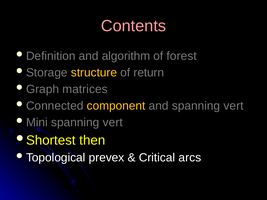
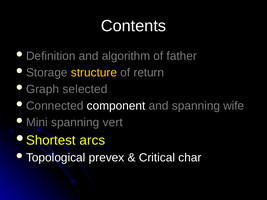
Contents colour: pink -> white (133, 26)
forest: forest -> father (182, 56)
matrices: matrices -> selected (85, 89)
component colour: yellow -> white (116, 106)
and spanning vert: vert -> wife (234, 106)
then: then -> arcs (92, 140)
arcs: arcs -> char (190, 158)
